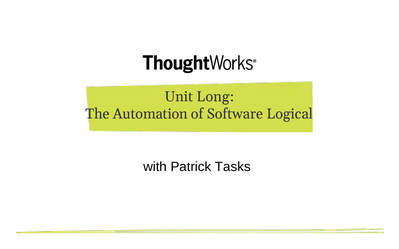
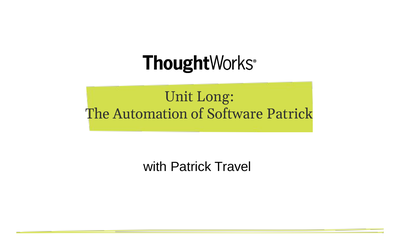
Software Logical: Logical -> Patrick (290, 114)
Tasks: Tasks -> Travel (233, 167)
